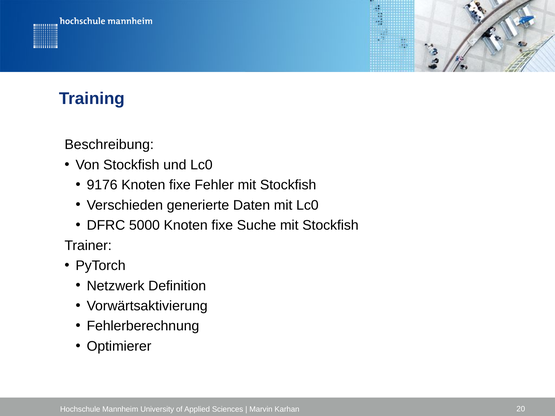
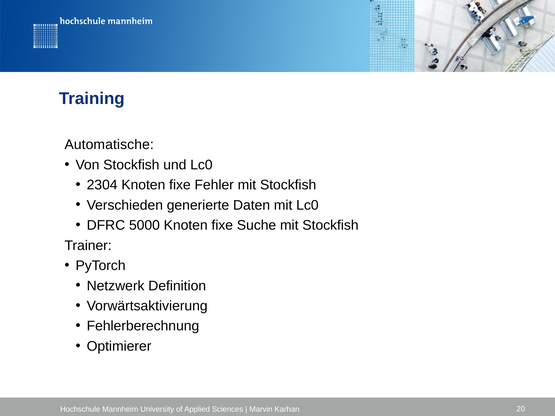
Beschreibung: Beschreibung -> Automatische (109, 145)
9176: 9176 -> 2304 (102, 185)
